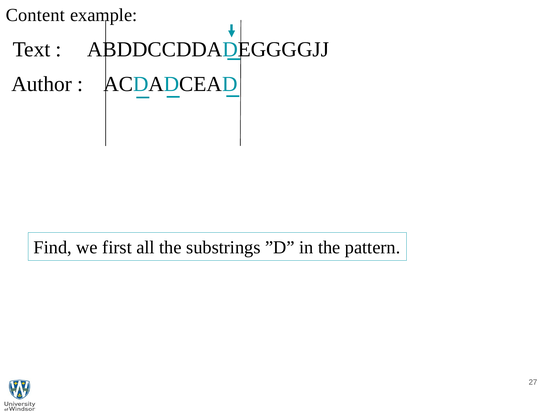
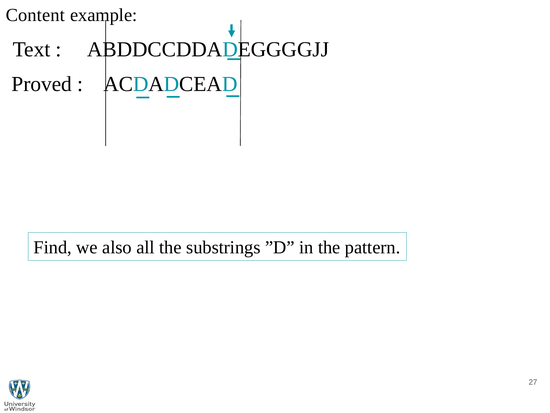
Author: Author -> Proved (42, 84)
first: first -> also (117, 247)
